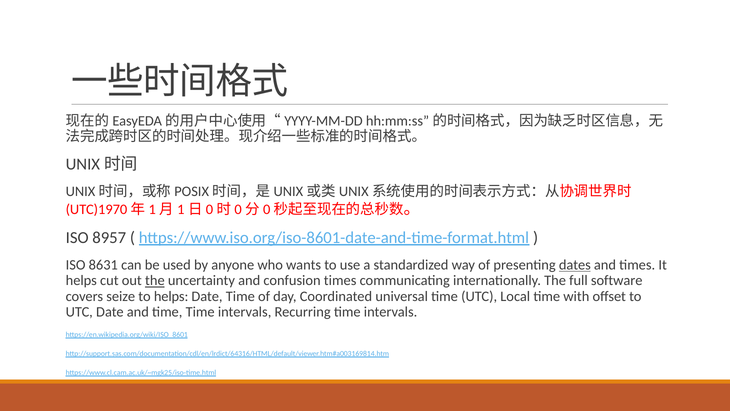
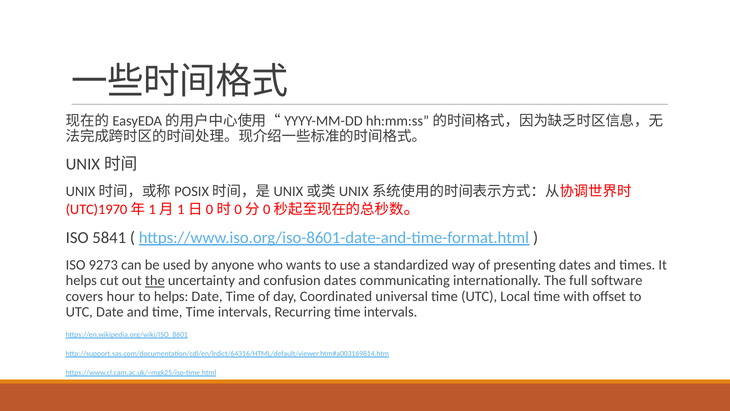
8957: 8957 -> 5841 (109, 237)
8631: 8631 -> 9273 (103, 265)
dates underline: present -> none (575, 265)
confusion times: times -> dates (340, 280)
seize: seize -> hour (121, 296)
